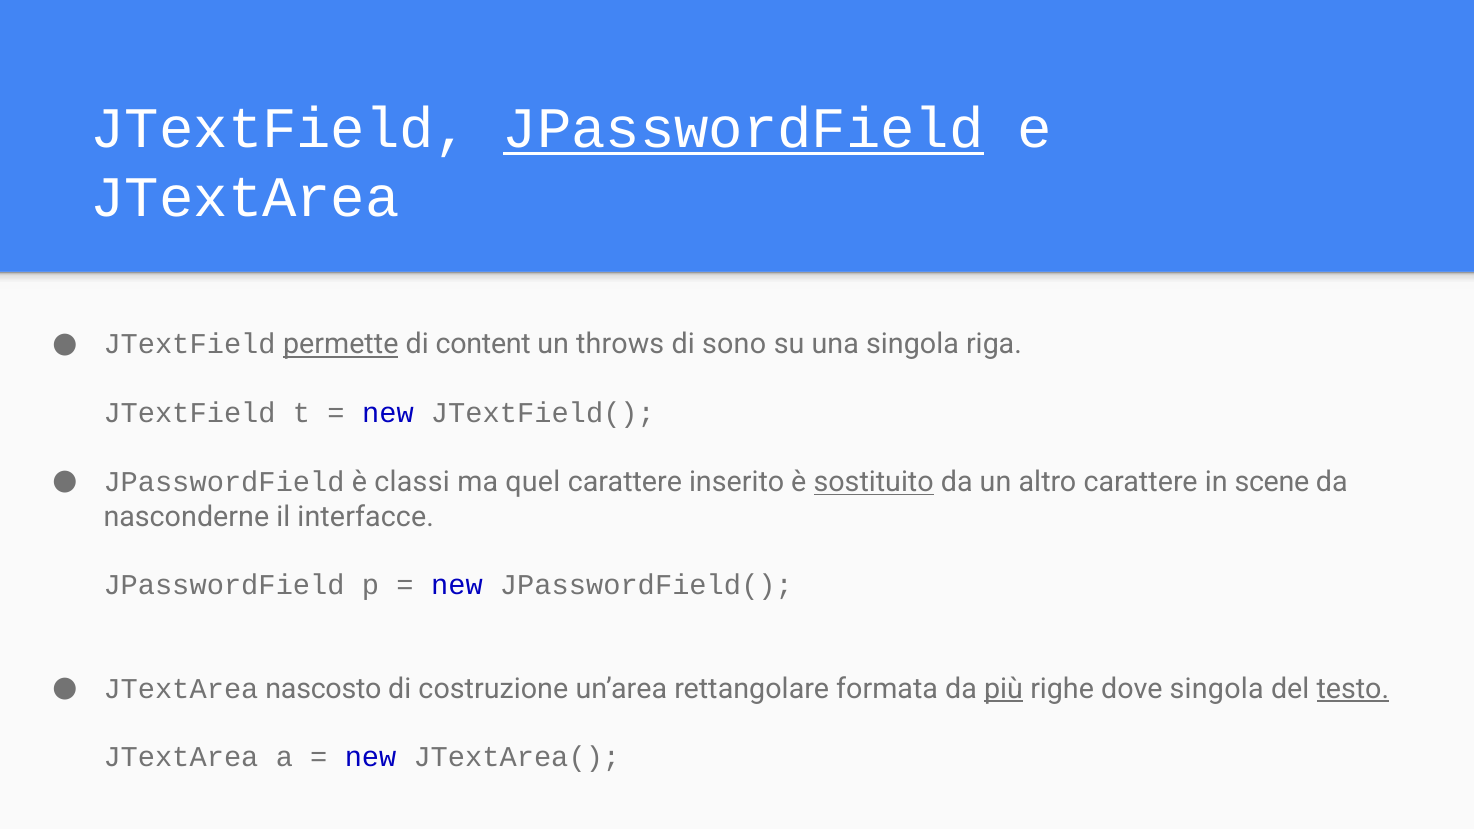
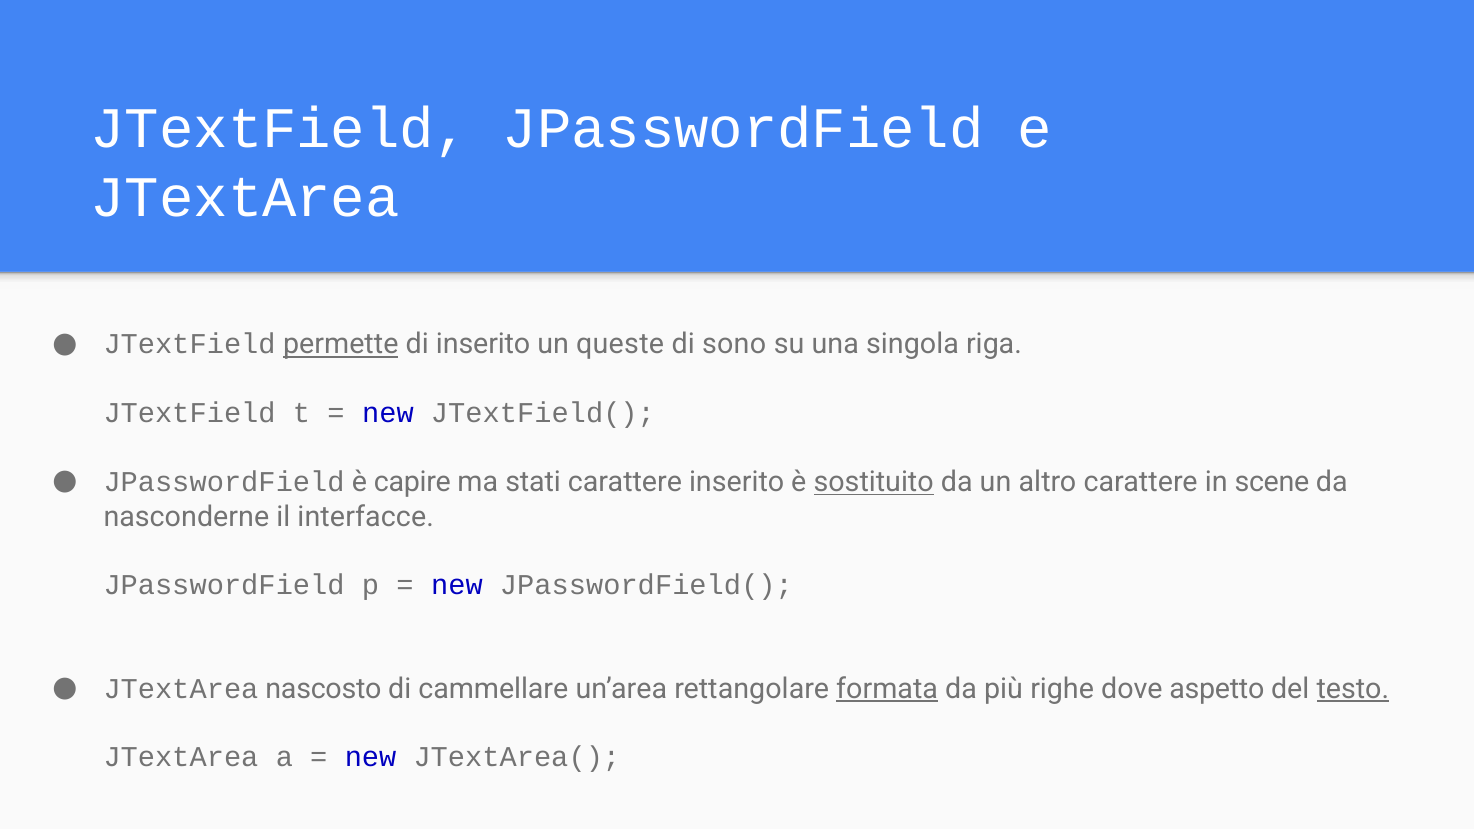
JPasswordField underline: present -> none (743, 129)
di content: content -> inserito (483, 345)
throws: throws -> queste (620, 345)
classi: classi -> capire (412, 482)
quel: quel -> stati (533, 482)
costruzione: costruzione -> cammellare (493, 689)
formata underline: none -> present (887, 689)
più underline: present -> none (1004, 689)
dove singola: singola -> aspetto (1217, 689)
